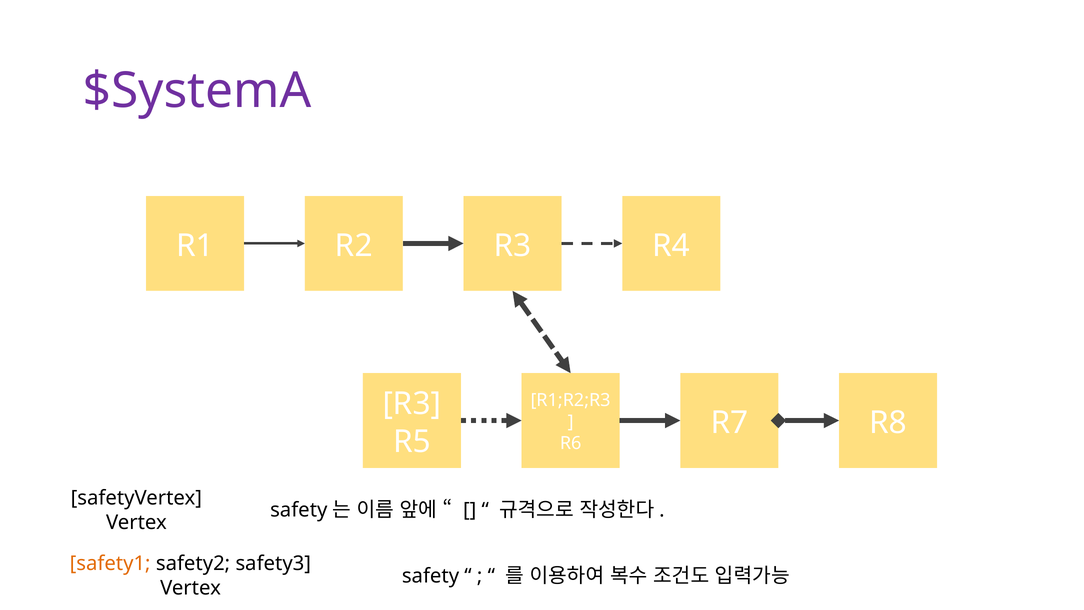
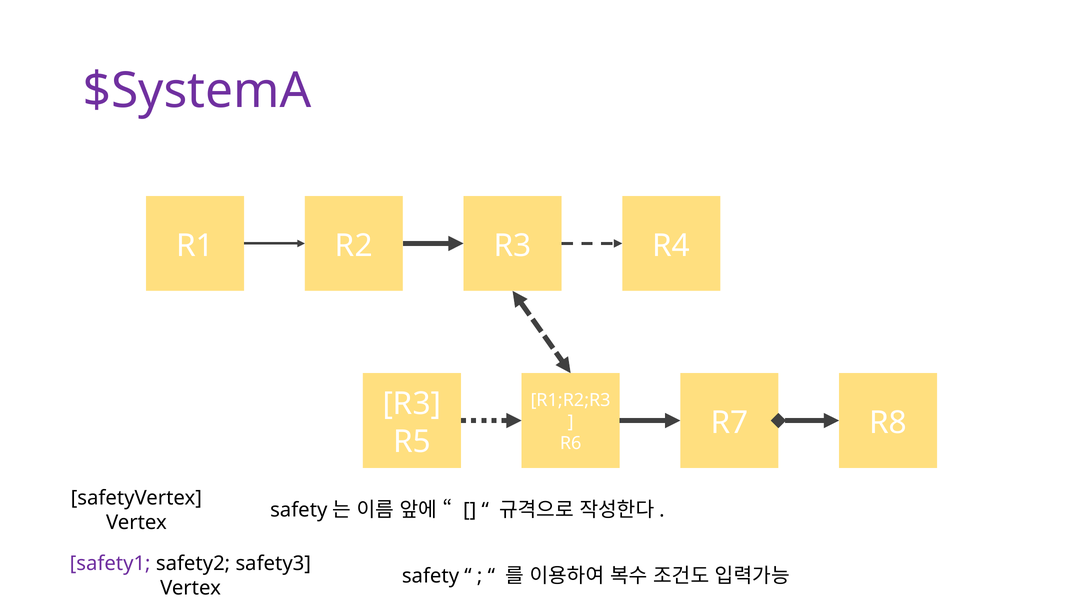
safety1 colour: orange -> purple (110, 563)
